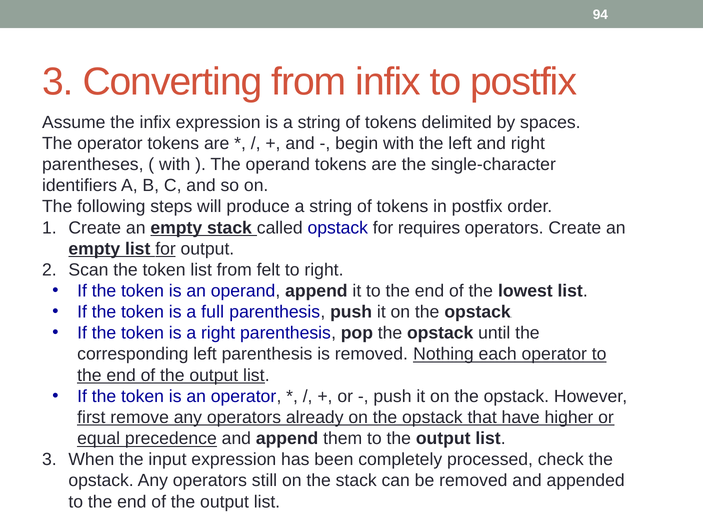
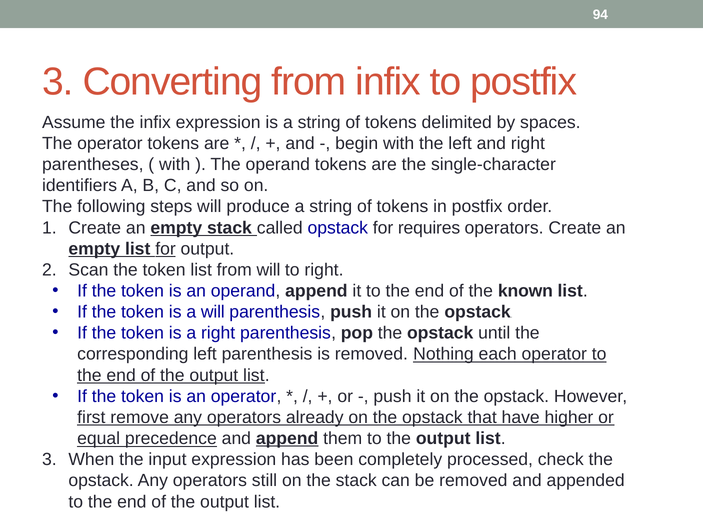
from felt: felt -> will (268, 270)
lowest: lowest -> known (525, 291)
a full: full -> will (213, 312)
append underline: none -> present (287, 439)
